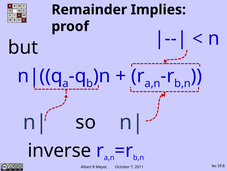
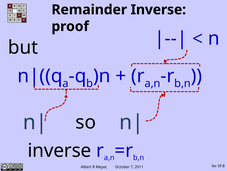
Remainder Implies: Implies -> Inverse (158, 10)
